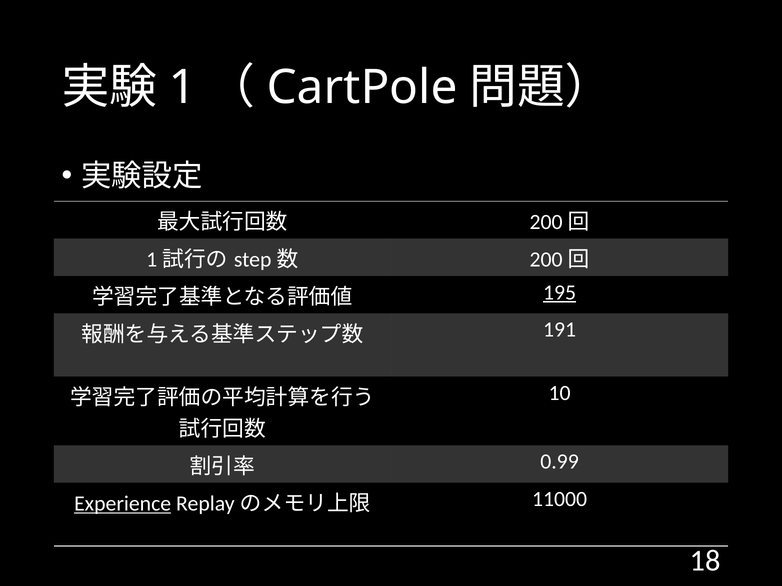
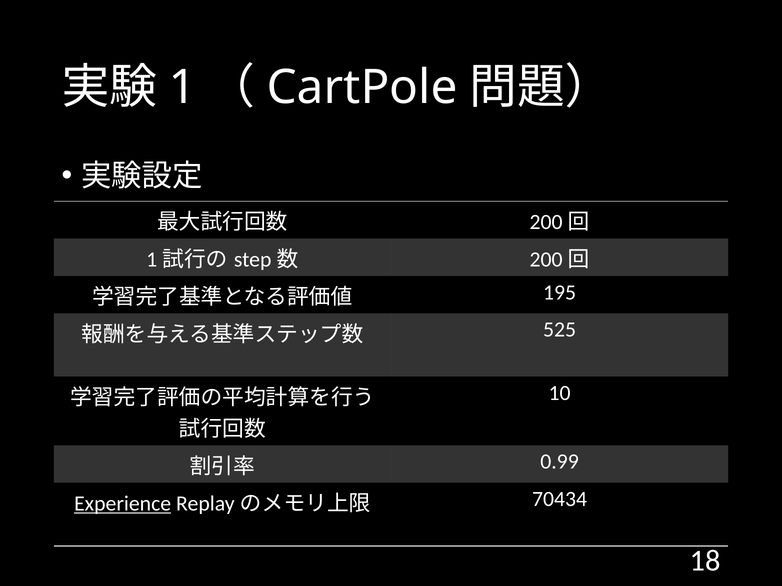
195 underline: present -> none (560, 293)
191: 191 -> 525 (560, 330)
11000: 11000 -> 70434 (560, 500)
